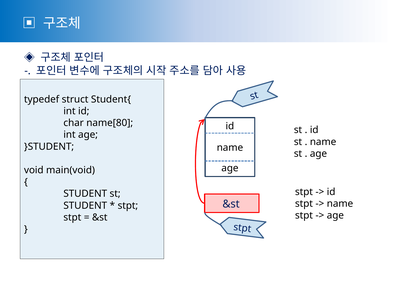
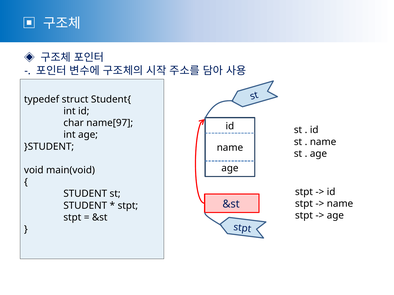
name[80: name[80 -> name[97 (110, 123)
